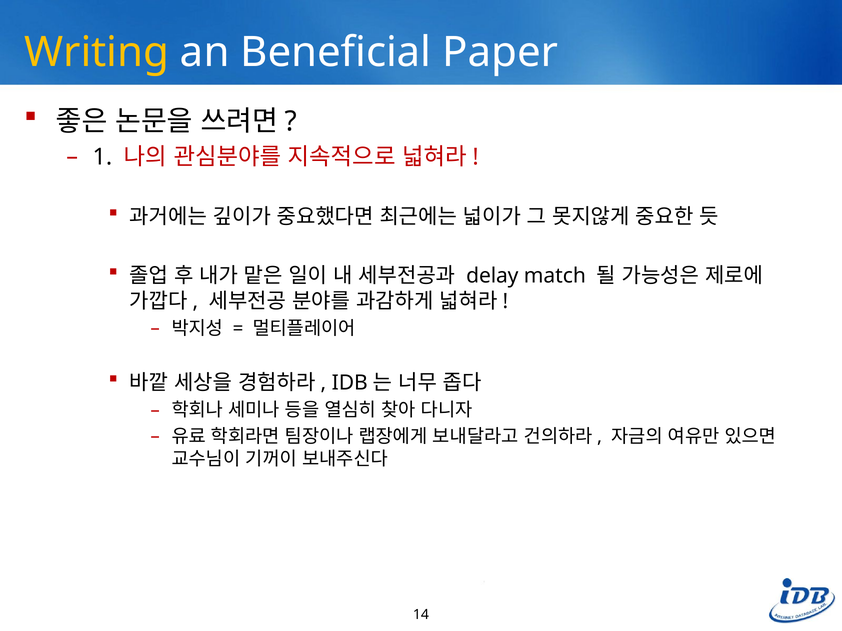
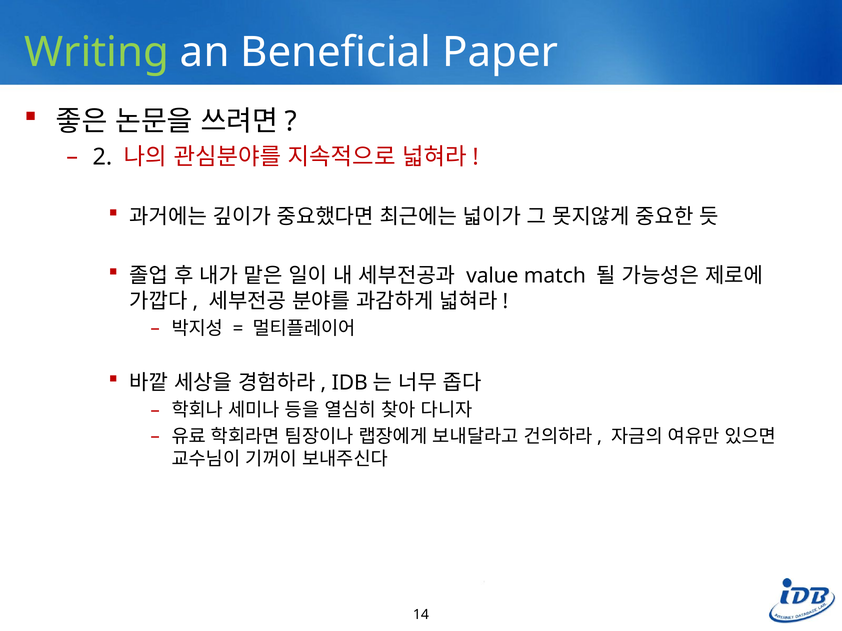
Writing colour: yellow -> light green (97, 52)
1: 1 -> 2 (102, 157)
delay: delay -> value (492, 276)
